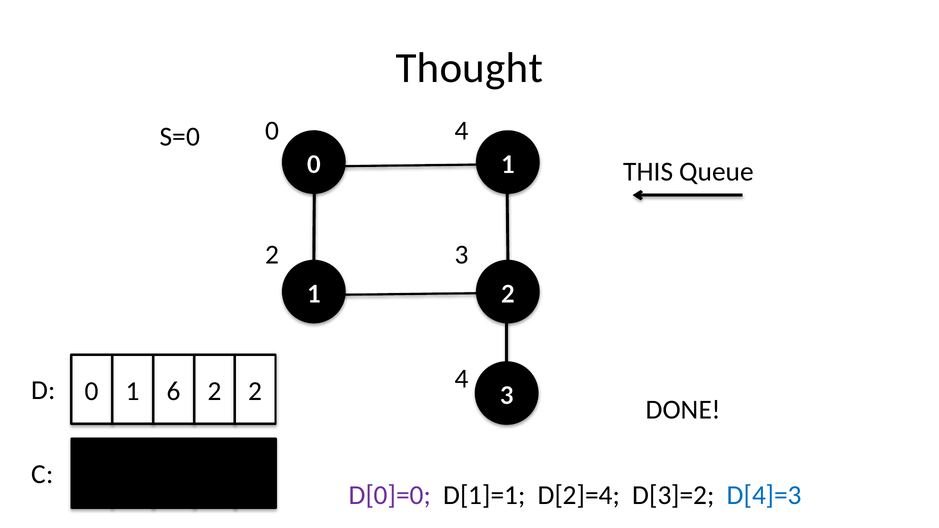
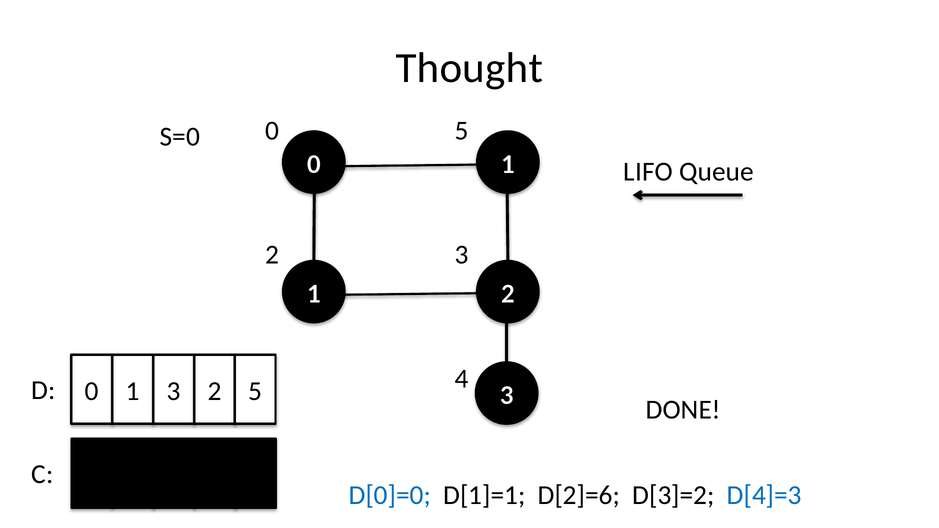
0 4: 4 -> 5 (462, 131)
THIS: THIS -> LIFO (648, 172)
1 6: 6 -> 3 (174, 391)
2 2: 2 -> 5 (255, 391)
D[0]=0 colour: purple -> blue (390, 496)
D[2]=4: D[2]=4 -> D[2]=6 (579, 496)
